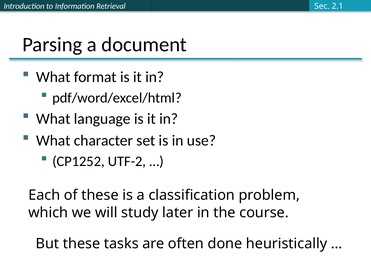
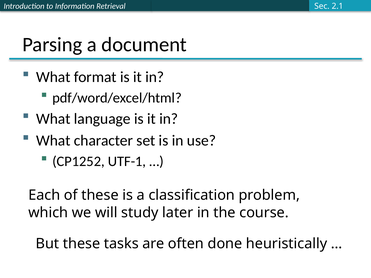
UTF-2: UTF-2 -> UTF-1 (127, 161)
